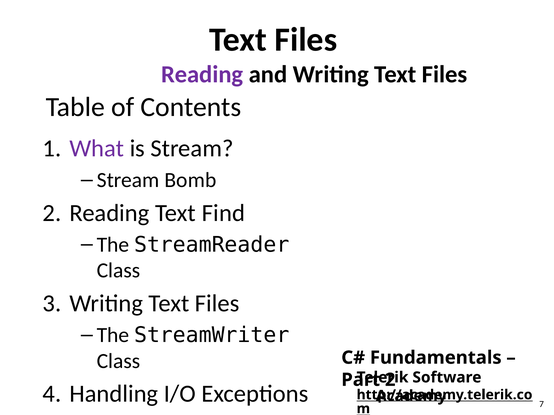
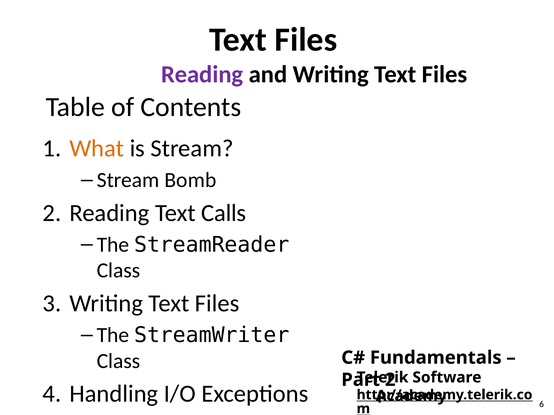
What colour: purple -> orange (97, 148)
Find: Find -> Calls (224, 213)
7: 7 -> 6 (542, 404)
